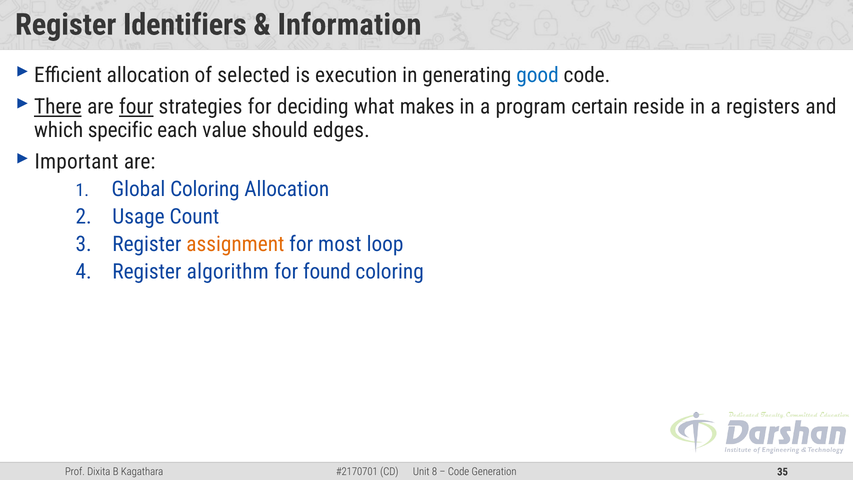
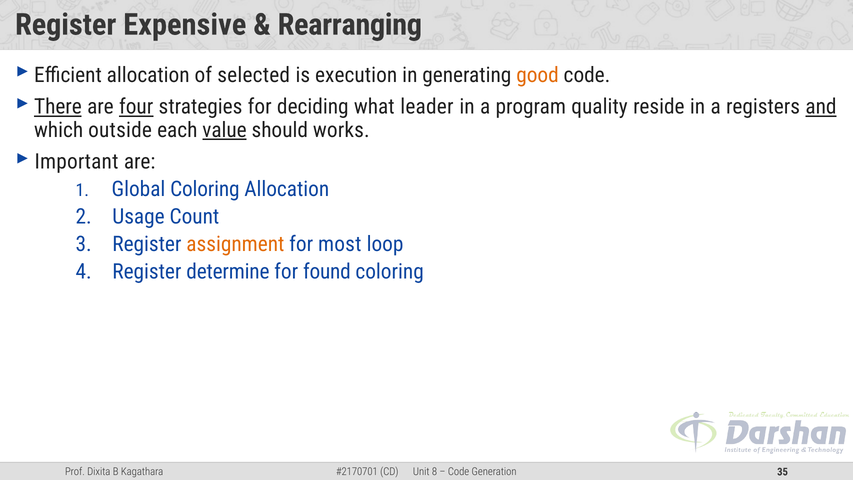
Identifiers: Identifiers -> Expensive (185, 25)
Information: Information -> Rearranging (350, 25)
good colour: blue -> orange (538, 75)
makes: makes -> leader (427, 107)
certain: certain -> quality (600, 107)
and underline: none -> present (821, 107)
specific: specific -> outside (120, 130)
value underline: none -> present (225, 130)
edges: edges -> works (341, 130)
algorithm: algorithm -> determine (228, 272)
